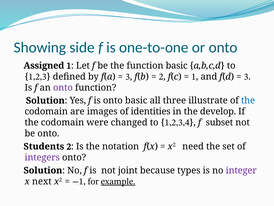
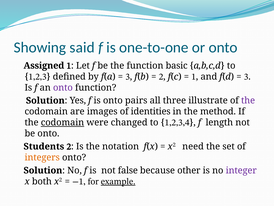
side: side -> said (82, 47)
onto basic: basic -> pairs (136, 100)
the colour: blue -> purple (248, 100)
develop: develop -> method (218, 111)
codomain underline: none -> present (62, 122)
subset: subset -> length (219, 122)
integers colour: purple -> orange (42, 157)
joint: joint -> false (128, 170)
types: types -> other (189, 170)
next: next -> both (42, 181)
